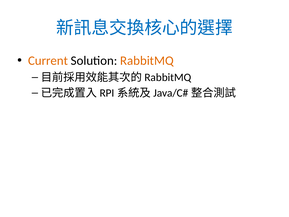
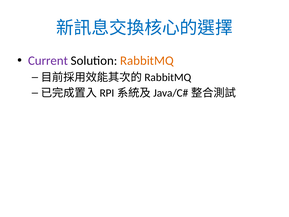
Current colour: orange -> purple (48, 61)
